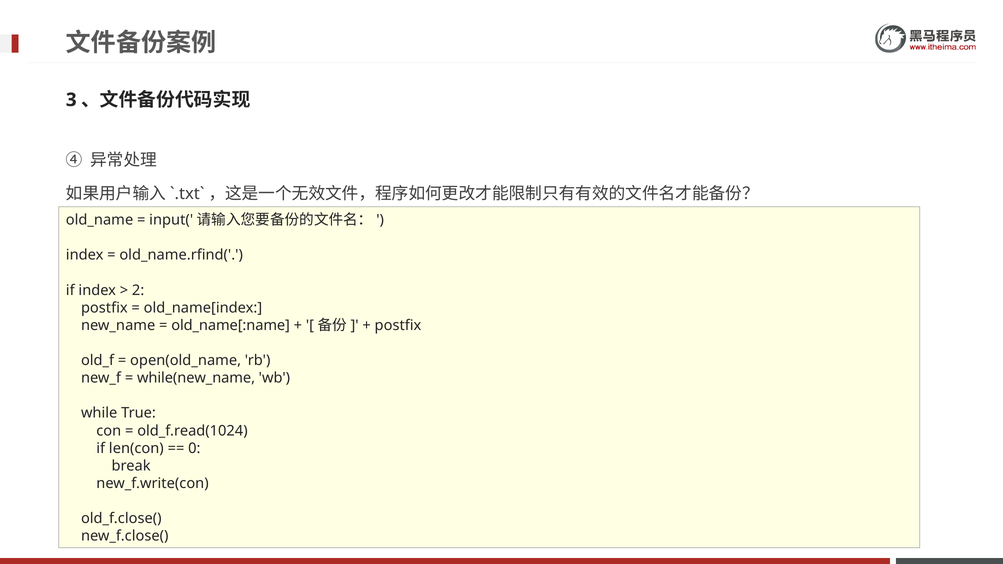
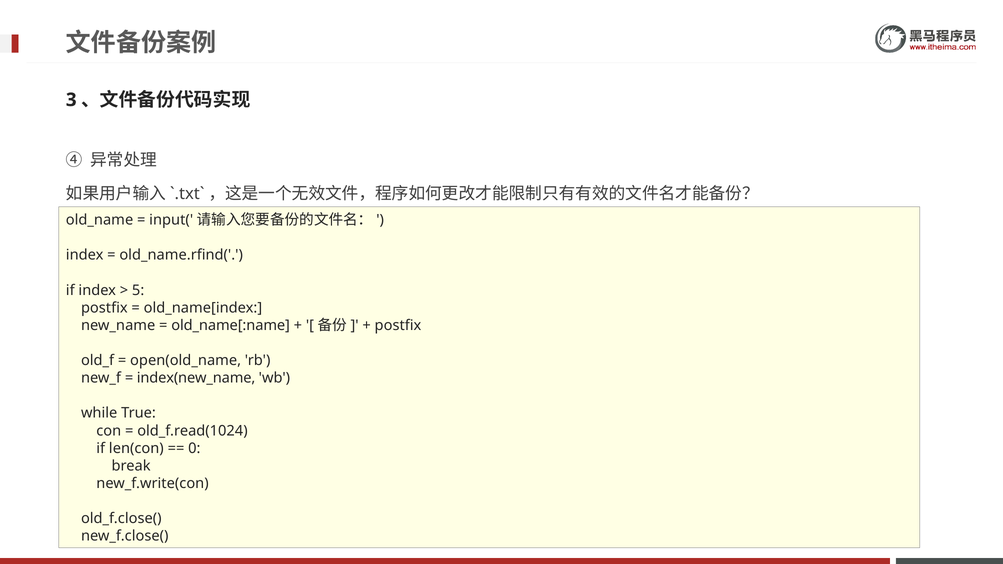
2: 2 -> 5 (138, 290)
while(new_name: while(new_name -> index(new_name (196, 378)
